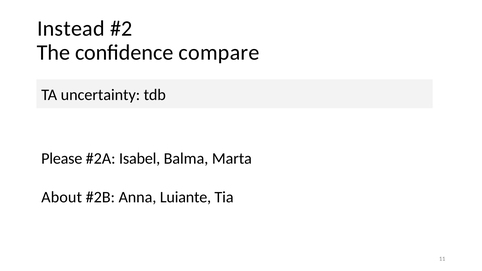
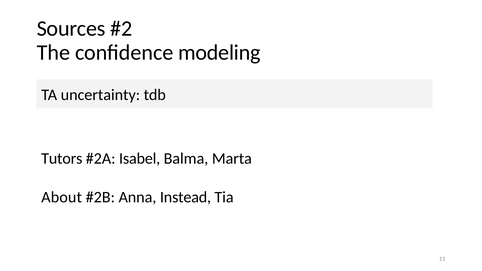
Instead: Instead -> Sources (71, 29)
compare: compare -> modeling (219, 52)
Please: Please -> Tutors (62, 159)
Luiante: Luiante -> Instead (186, 197)
